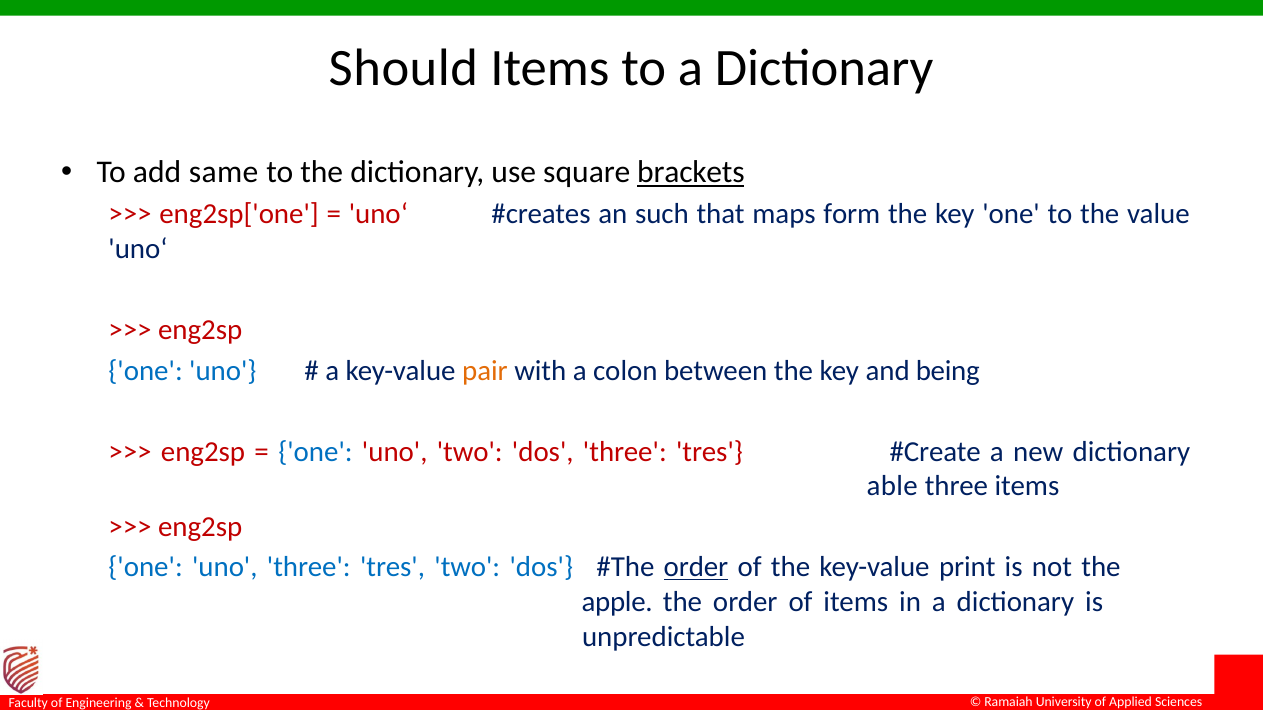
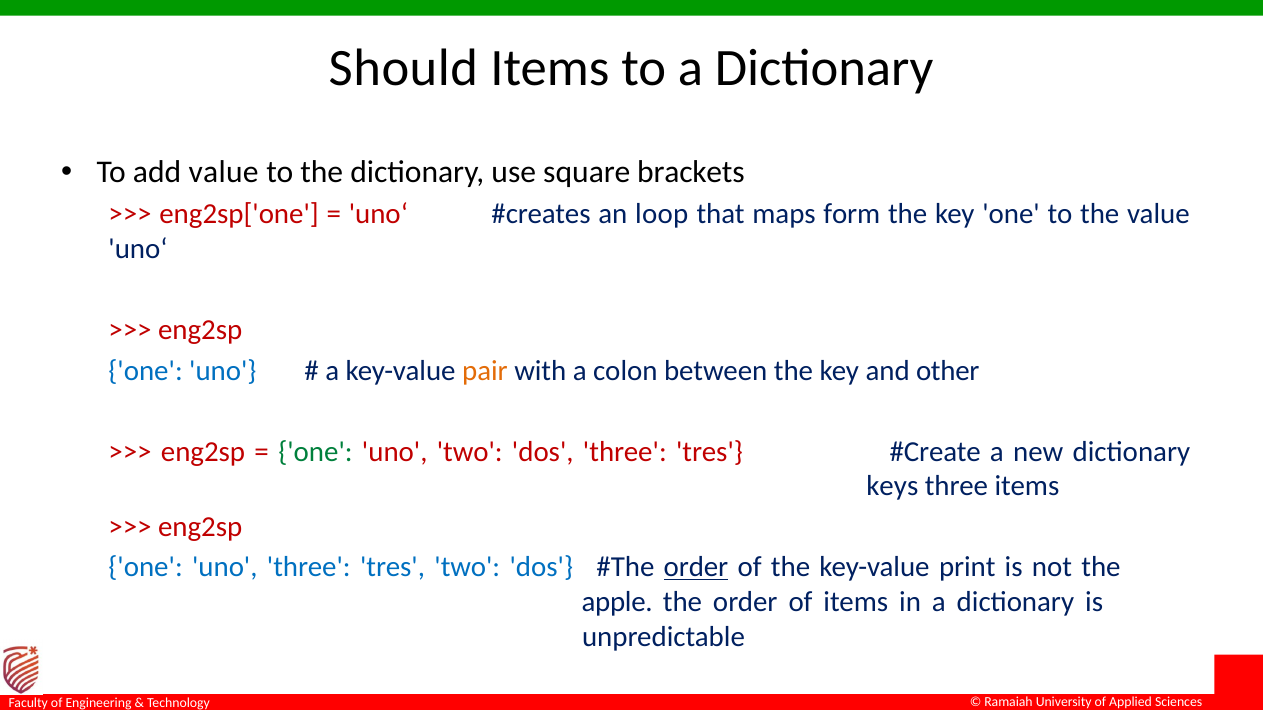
add same: same -> value (224, 173)
brackets underline: present -> none (691, 173)
such: such -> loop (662, 215)
being: being -> other (948, 371)
one colour: blue -> green (315, 452)
able: able -> keys (892, 487)
